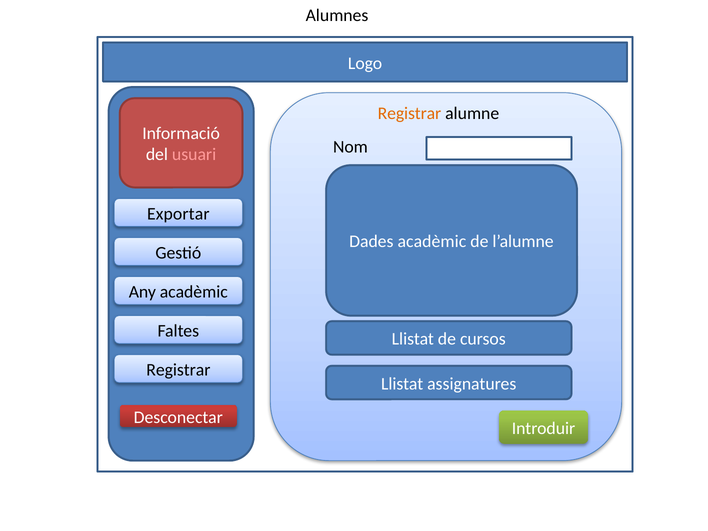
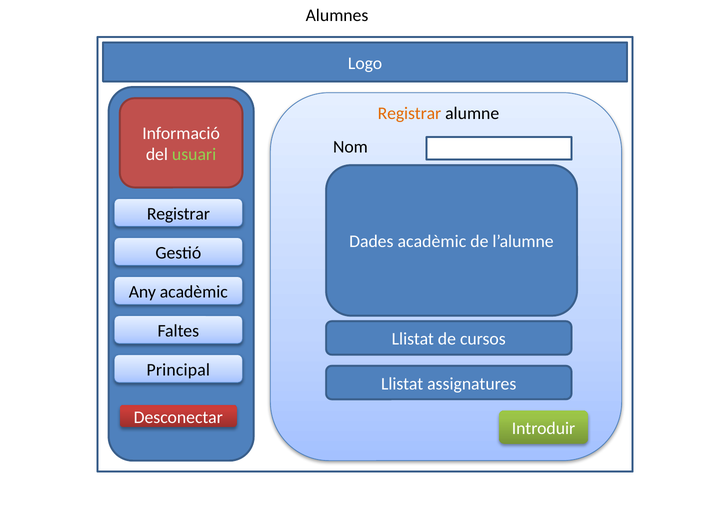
usuari colour: pink -> light green (194, 155)
Exportar: Exportar -> Registrar (178, 214)
Registrar: Registrar -> Principal (178, 370)
